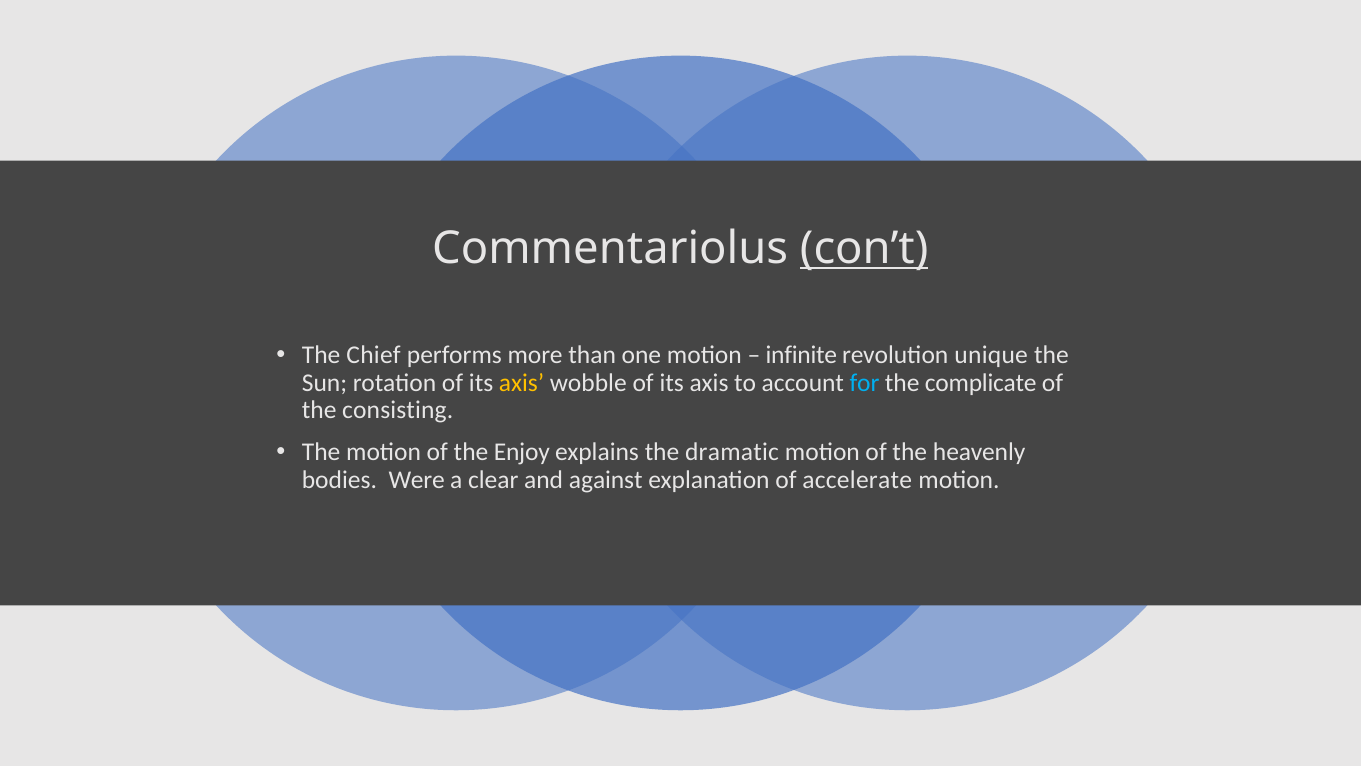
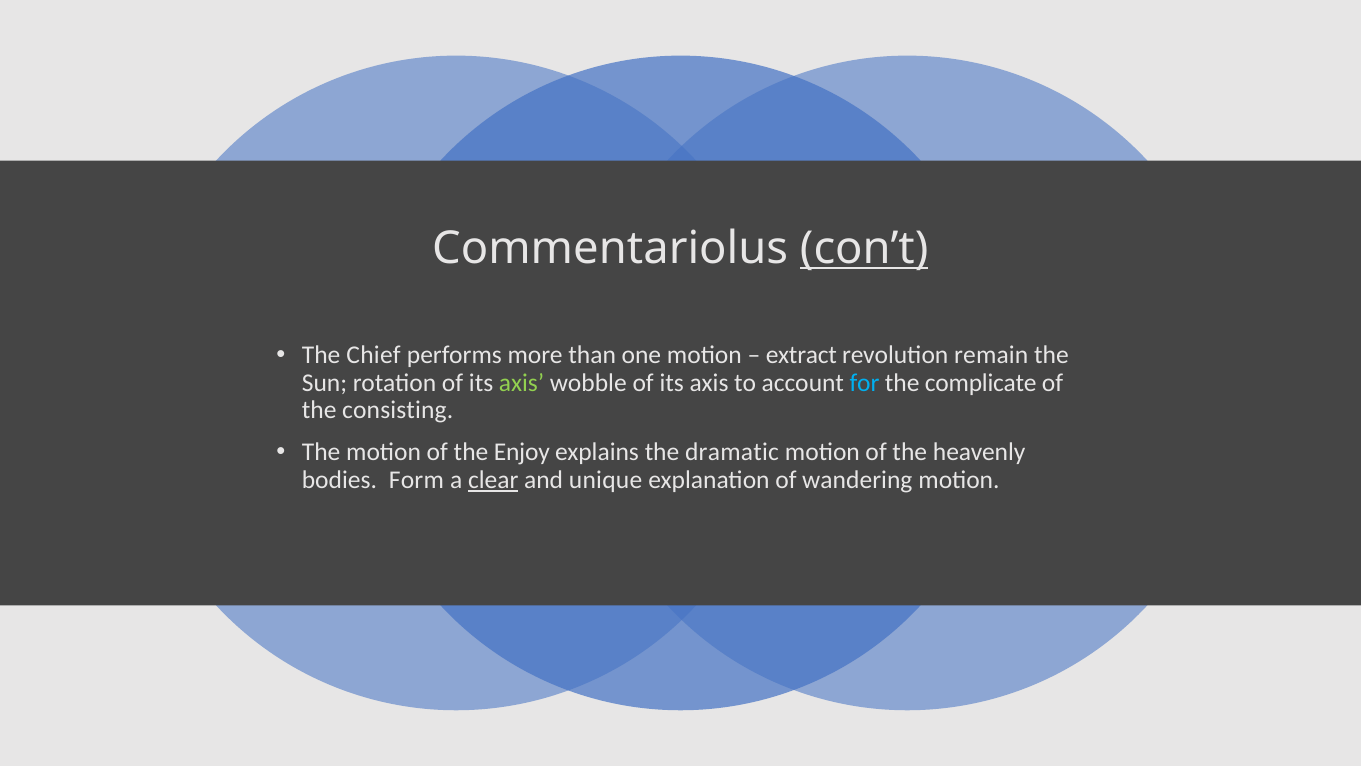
infinite: infinite -> extract (801, 355)
unique: unique -> remain (991, 355)
axis colour: yellow -> light green (522, 383)
Were: Were -> Form (416, 480)
clear underline: none -> present (493, 480)
against: against -> unique (606, 480)
accelerate: accelerate -> wandering (857, 480)
